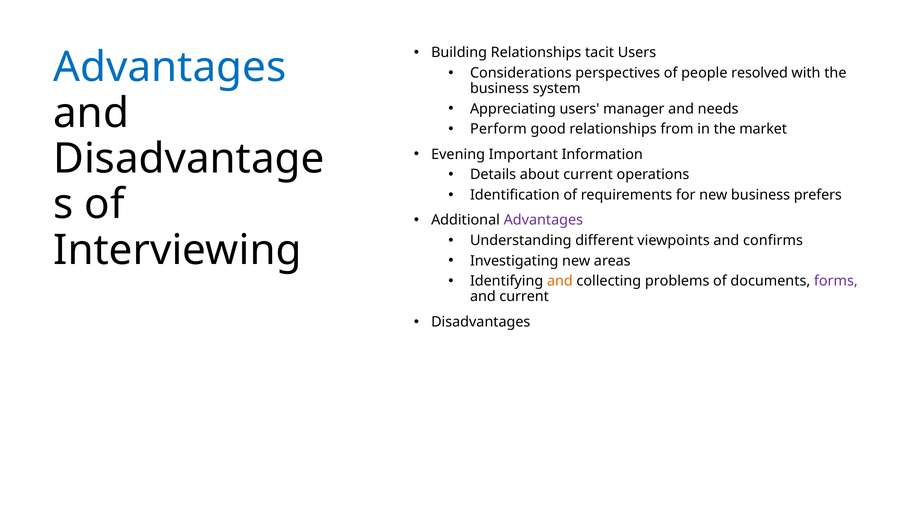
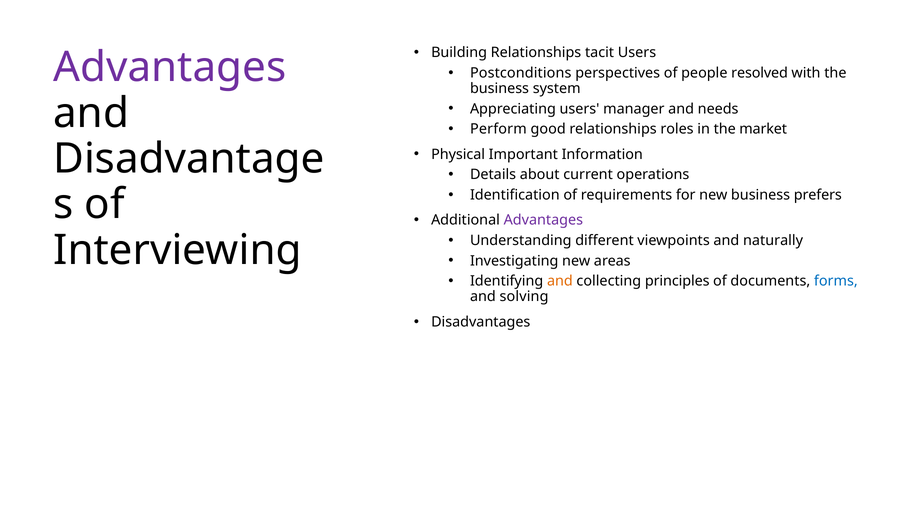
Advantages colour: blue -> purple (170, 67)
Considerations: Considerations -> Postconditions (521, 73)
from: from -> roles (677, 129)
Evening: Evening -> Physical (458, 154)
confirms: confirms -> naturally (773, 240)
problems: problems -> principles (677, 281)
forms colour: purple -> blue (836, 281)
and current: current -> solving (524, 297)
